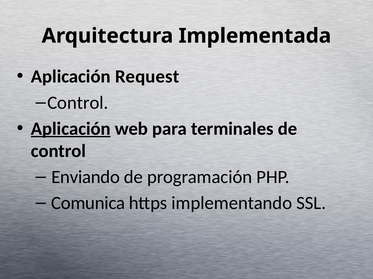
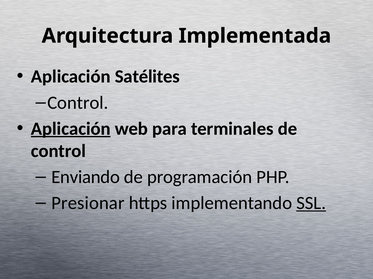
Request: Request -> Satélites (147, 77)
Comunica: Comunica -> Presionar (88, 204)
SSL underline: none -> present (311, 204)
